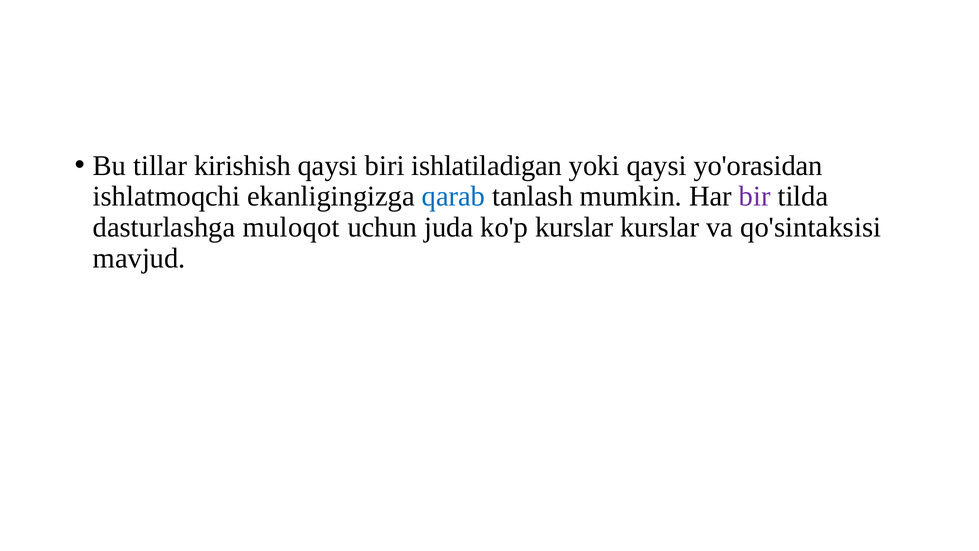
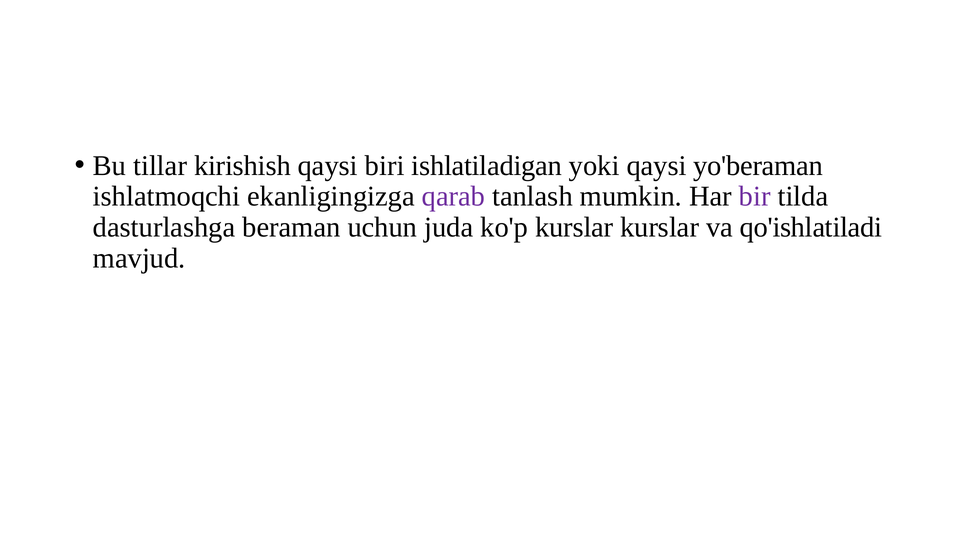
yo'orasidan: yo'orasidan -> yo'beraman (758, 166)
qarab colour: blue -> purple (453, 196)
muloqot: muloqot -> beraman (291, 227)
qo'sintaksisi: qo'sintaksisi -> qo'ishlatiladi (811, 227)
